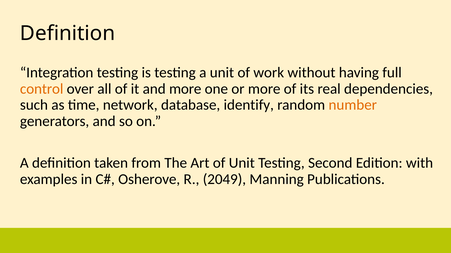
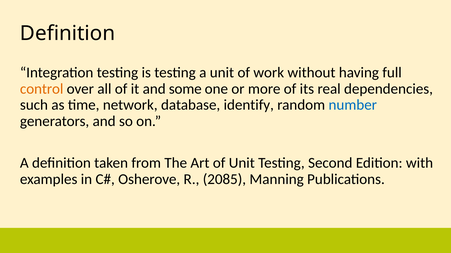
and more: more -> some (185, 89)
number colour: orange -> blue (353, 105)
2049: 2049 -> 2085 (224, 180)
